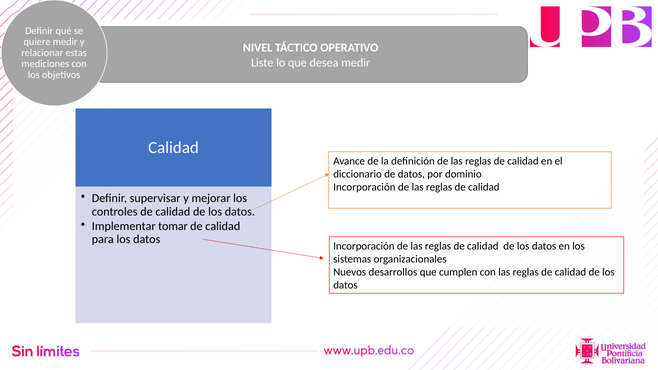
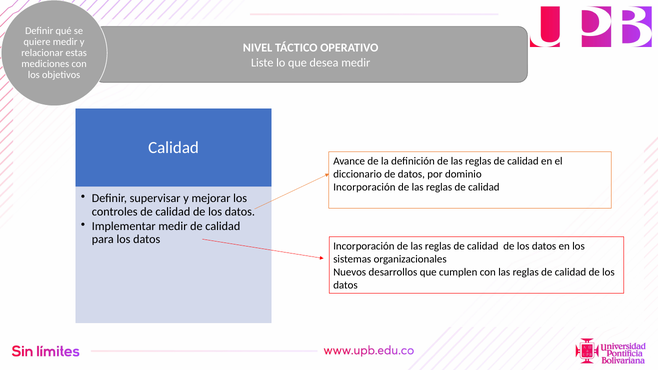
tomar: tomar -> medir (173, 226)
